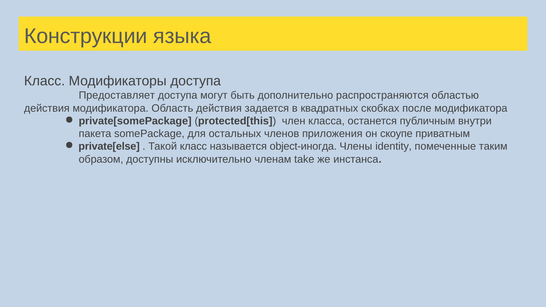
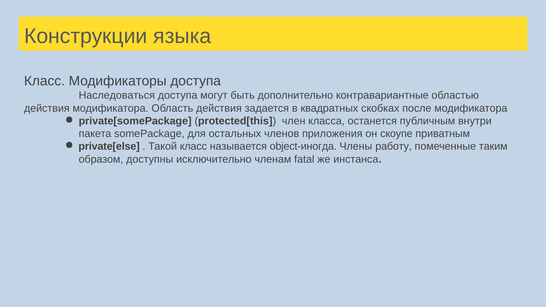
Предоставляет: Предоставляет -> Наследоваться (117, 96)
распространяются: распространяются -> контравариантные (382, 96)
identity: identity -> работу (394, 147)
take: take -> fatal (304, 159)
